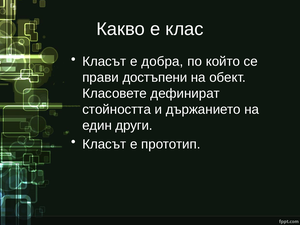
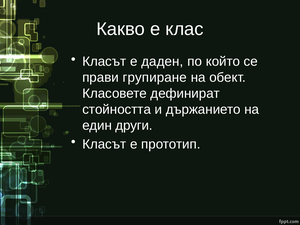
добра: добра -> даден (162, 62)
достъпени: достъпени -> групиране (155, 78)
